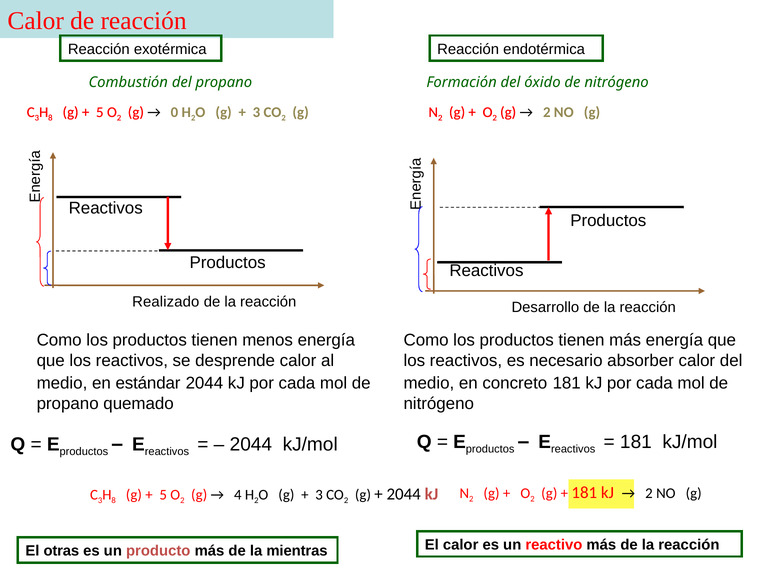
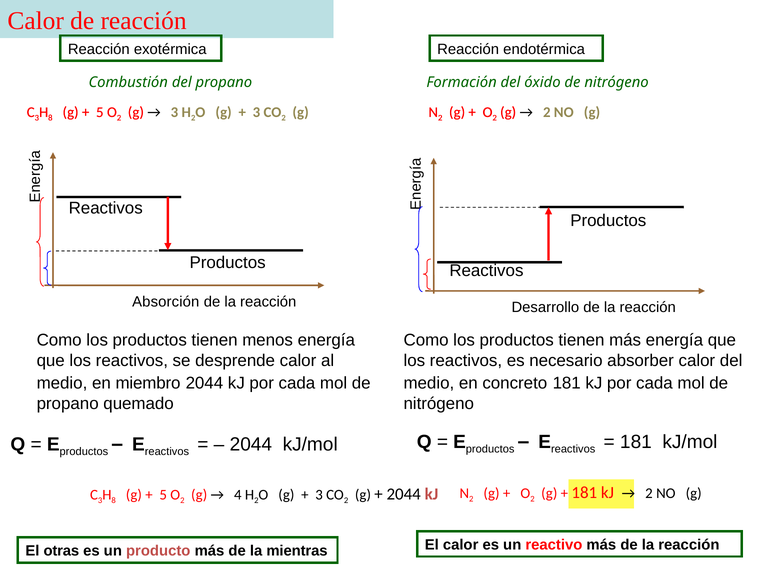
0: 0 -> 3 (174, 112)
Realizado: Realizado -> Absorción (166, 301)
estándar: estándar -> miembro (148, 383)
